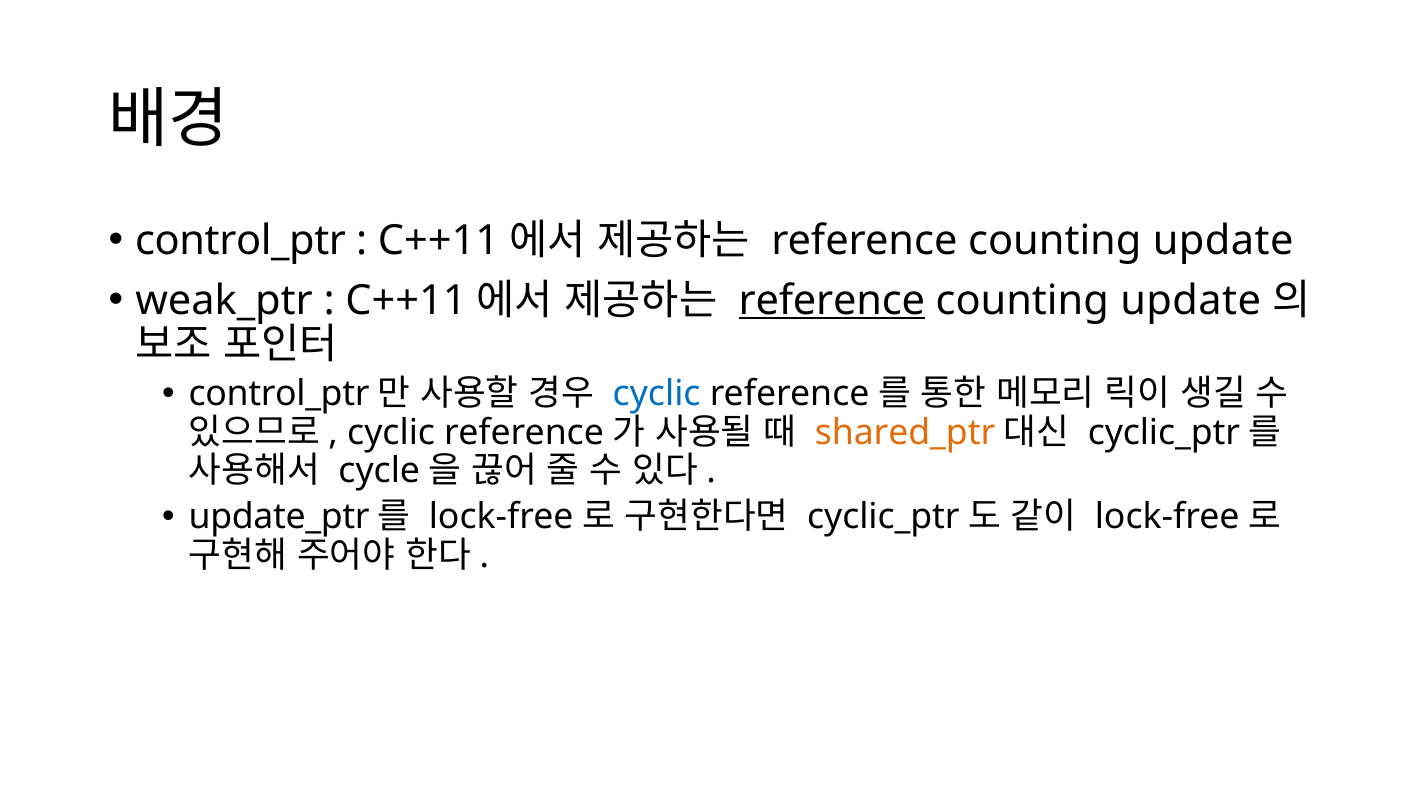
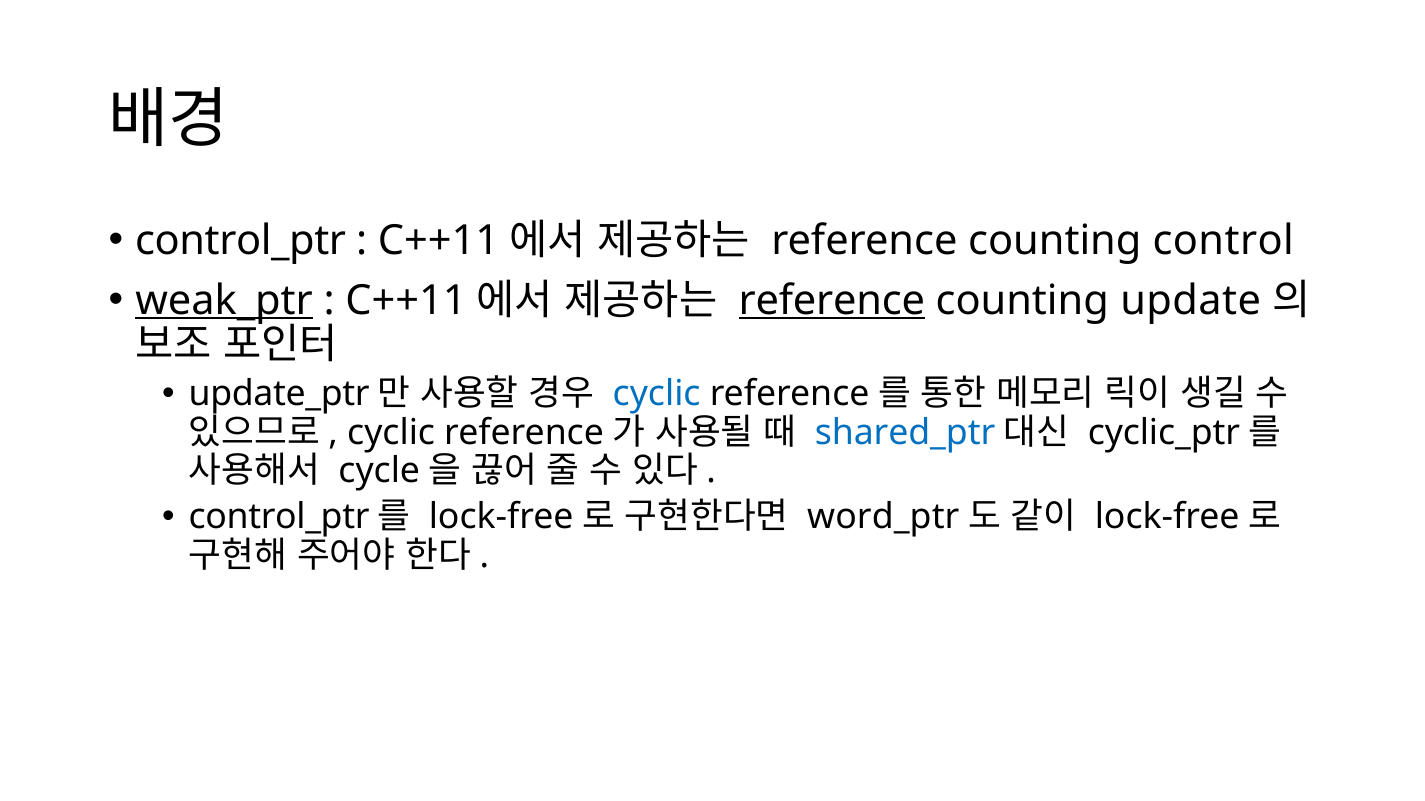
update: update -> control (1223, 241)
weak_ptr underline: none -> present (224, 301)
control_ptr: control_ptr -> update_ptr (279, 394)
shared_ptr colour: orange -> blue (905, 433)
update_ptr: update_ptr -> control_ptr (279, 517)
cyclic_ptr: cyclic_ptr -> word_ptr (883, 517)
